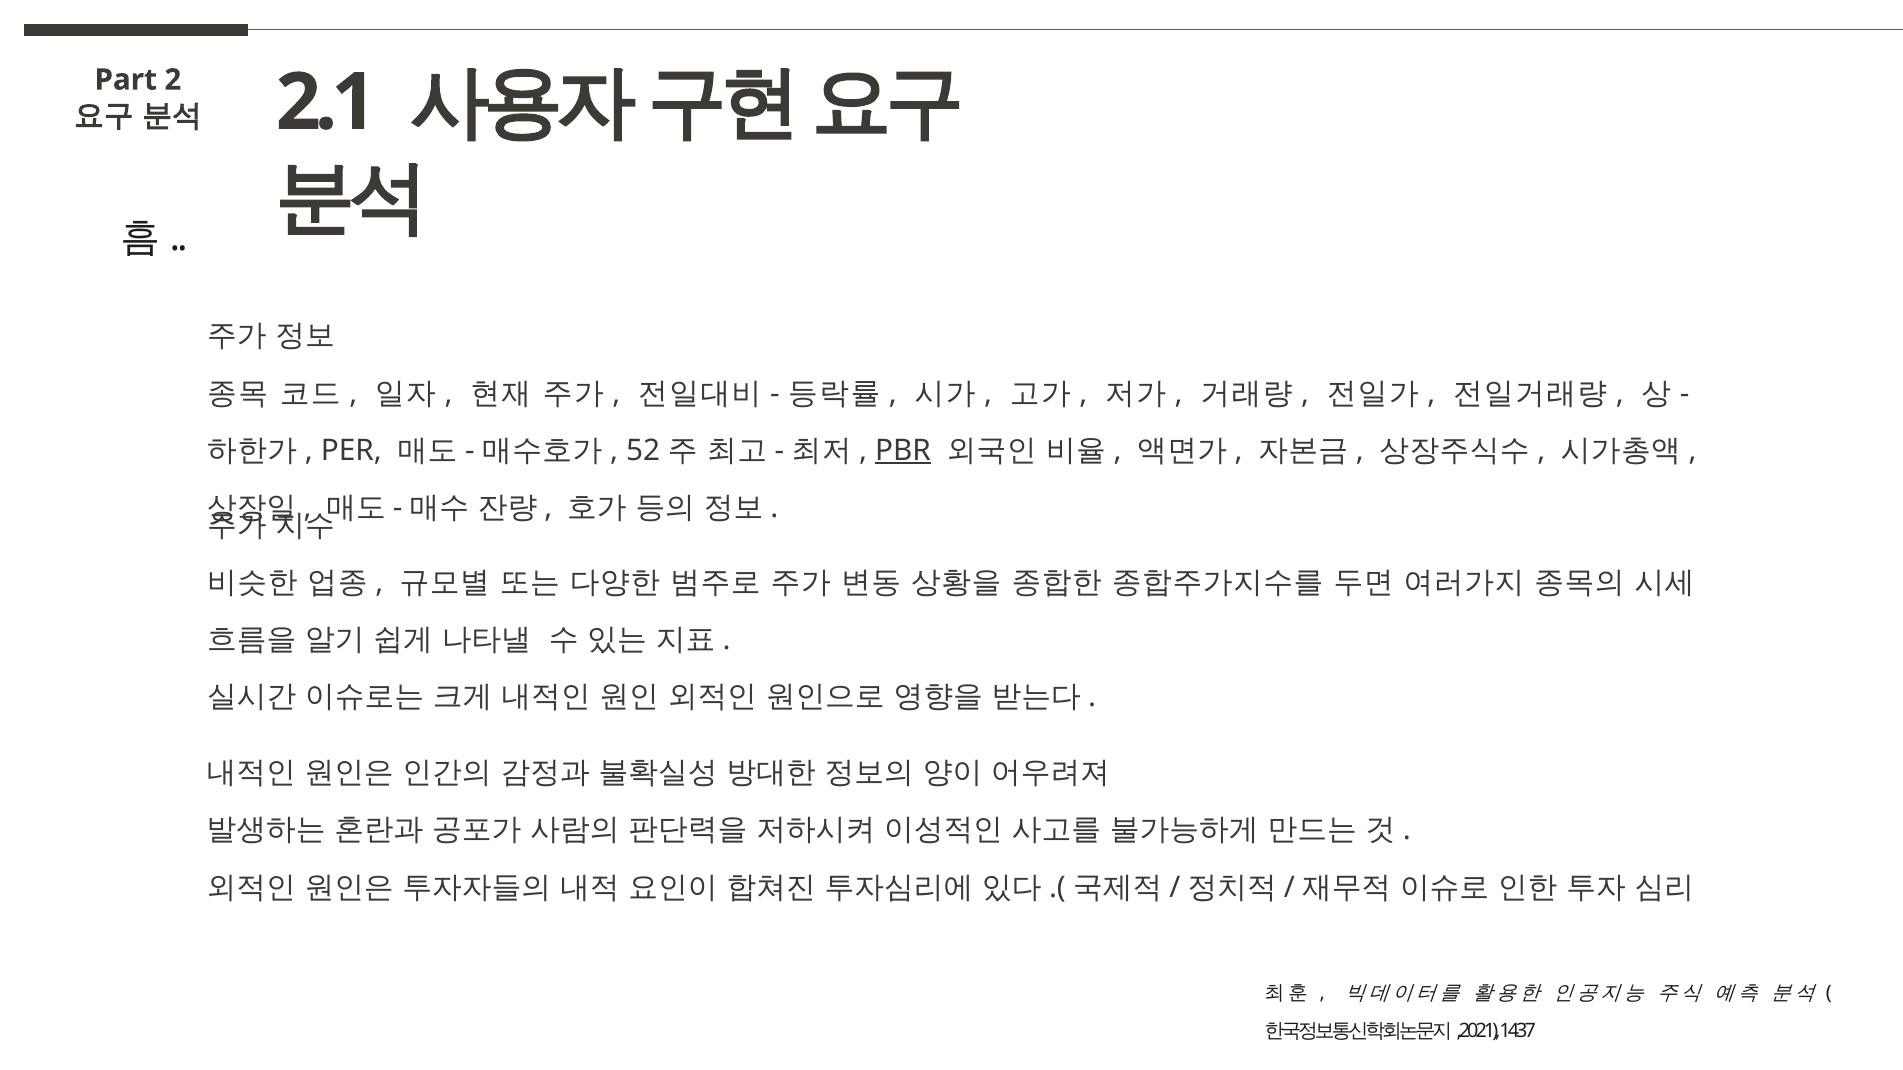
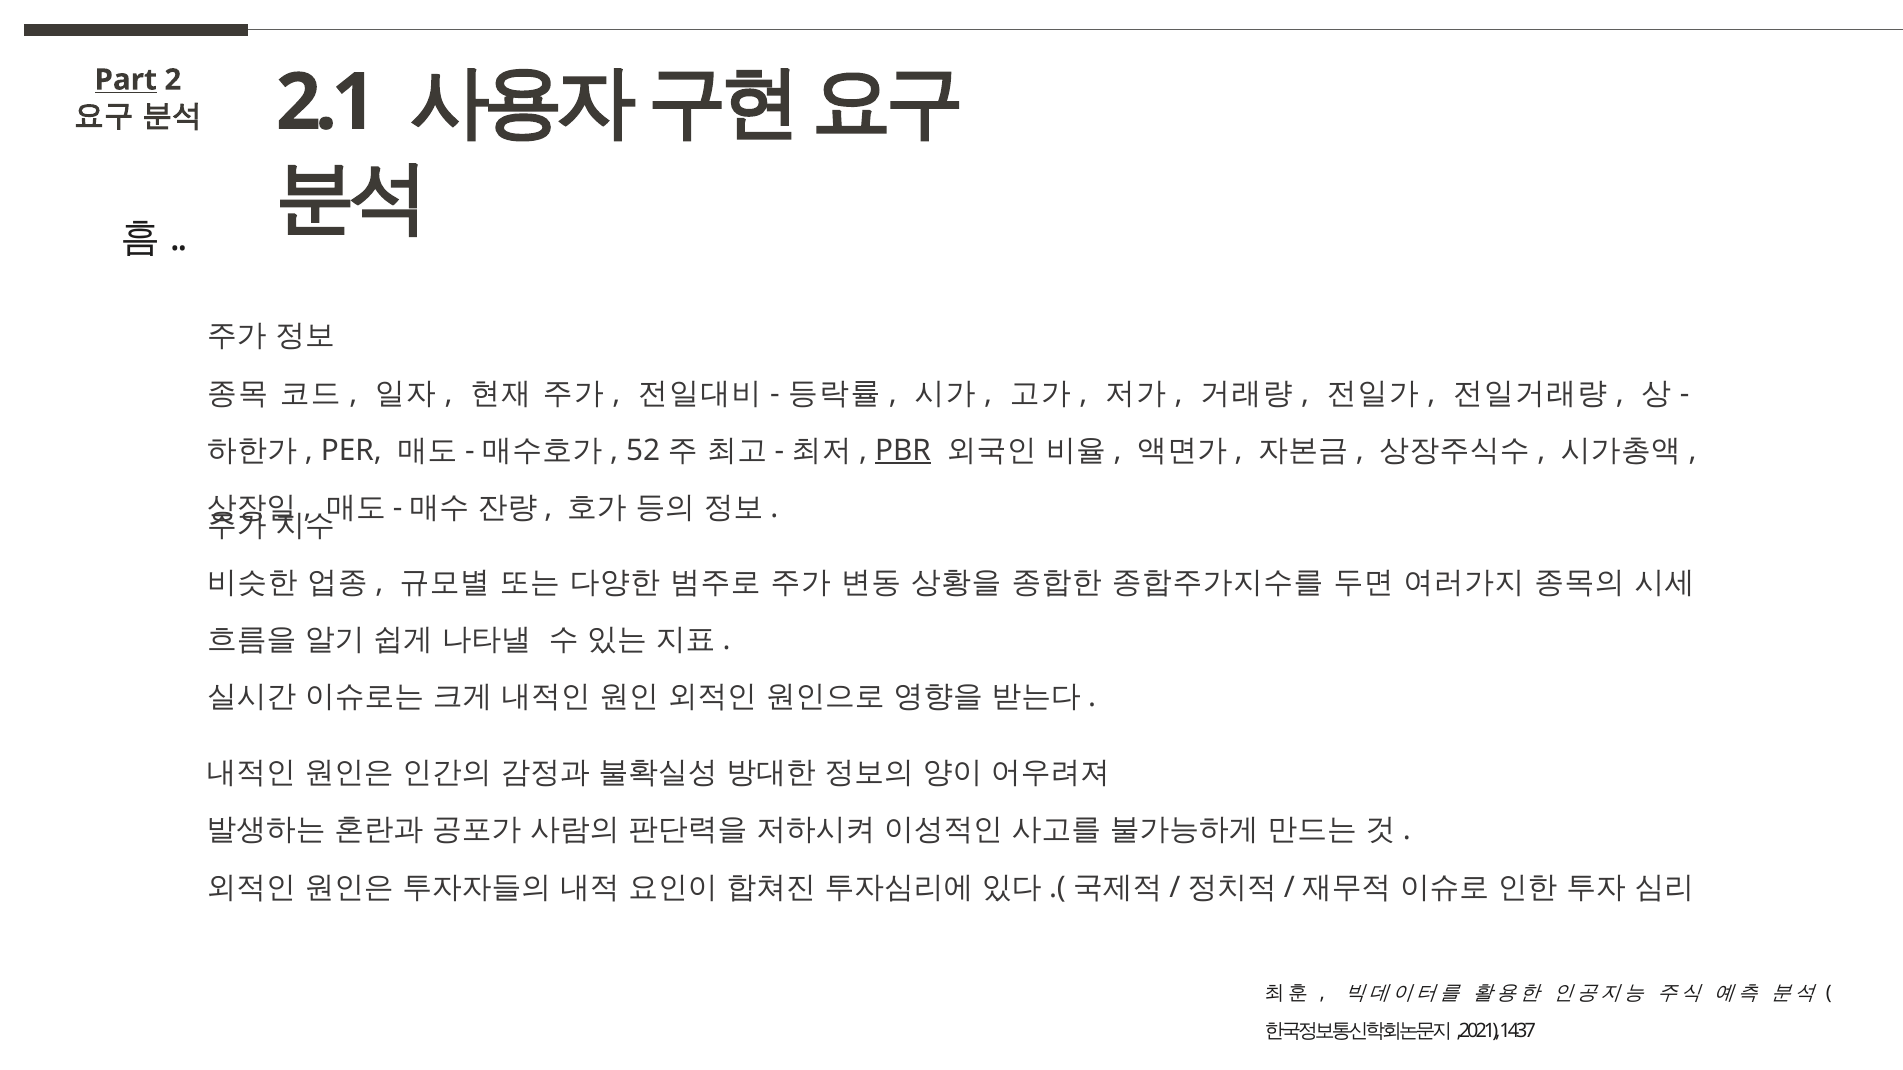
Part underline: none -> present (126, 80)
